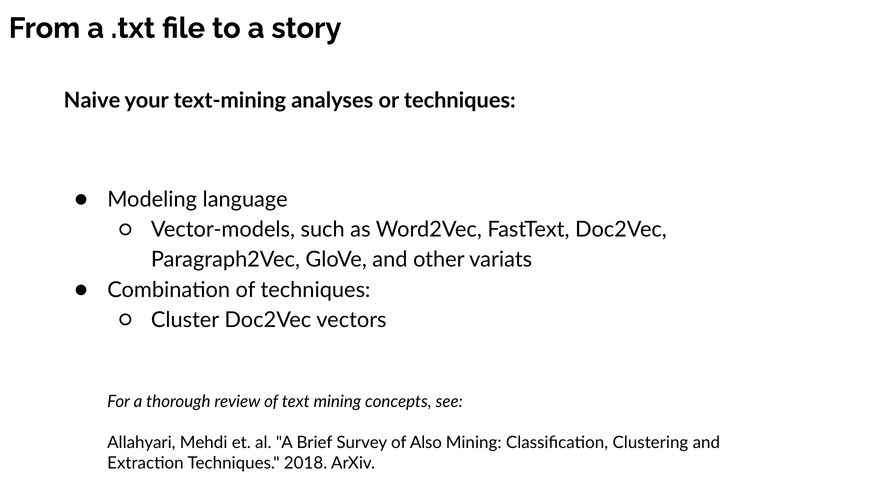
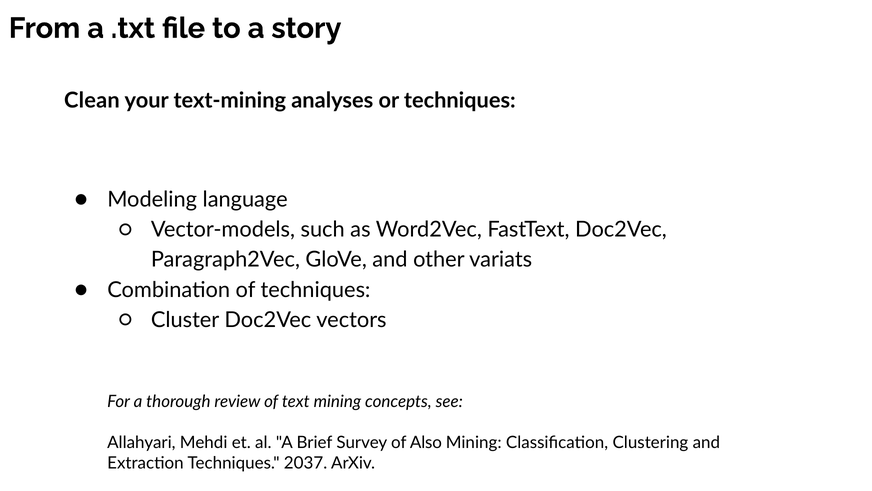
Naive: Naive -> Clean (92, 100)
2018: 2018 -> 2037 (306, 463)
